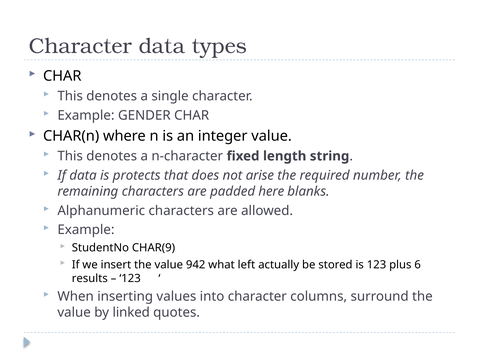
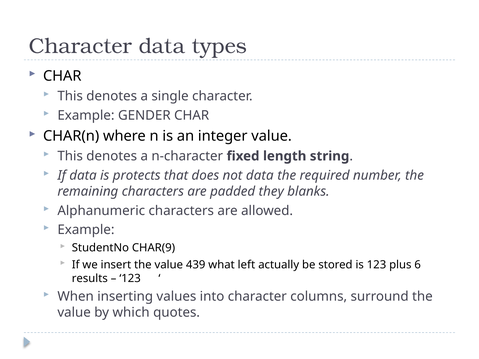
not arise: arise -> data (260, 175)
here: here -> they (271, 191)
942: 942 -> 439 (196, 265)
linked: linked -> which (131, 313)
